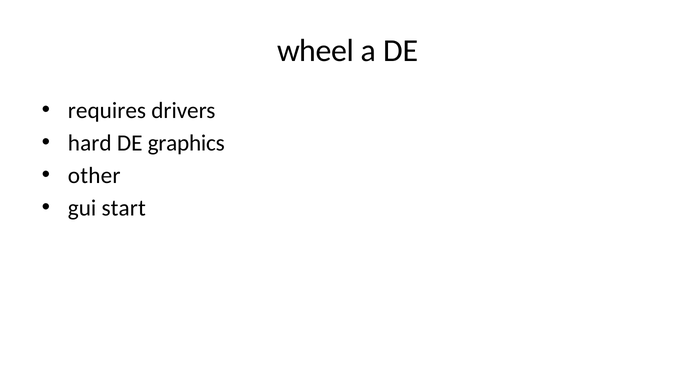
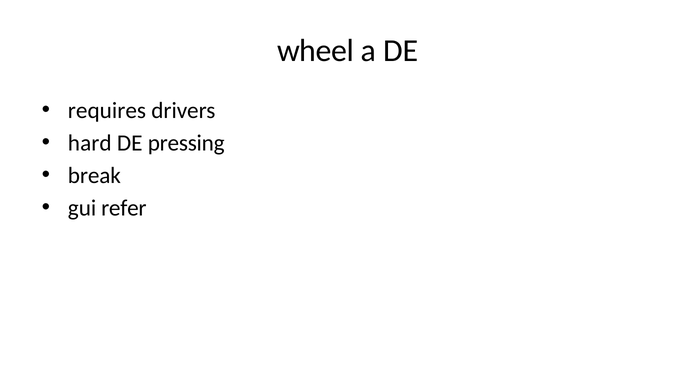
graphics: graphics -> pressing (186, 143)
other: other -> break (94, 175)
start: start -> refer (124, 208)
